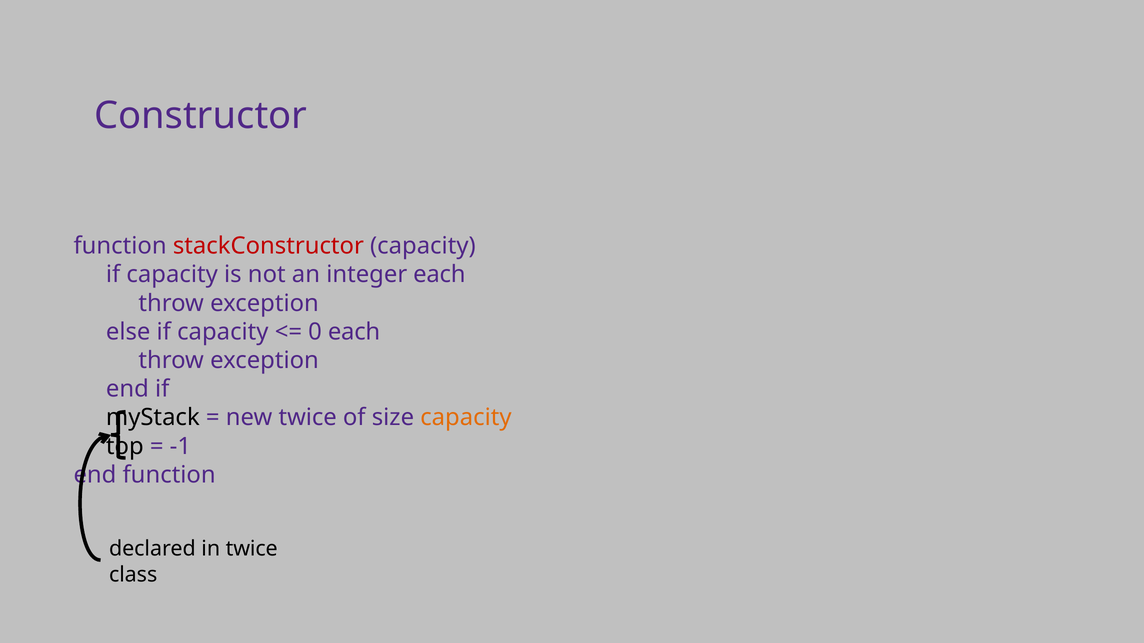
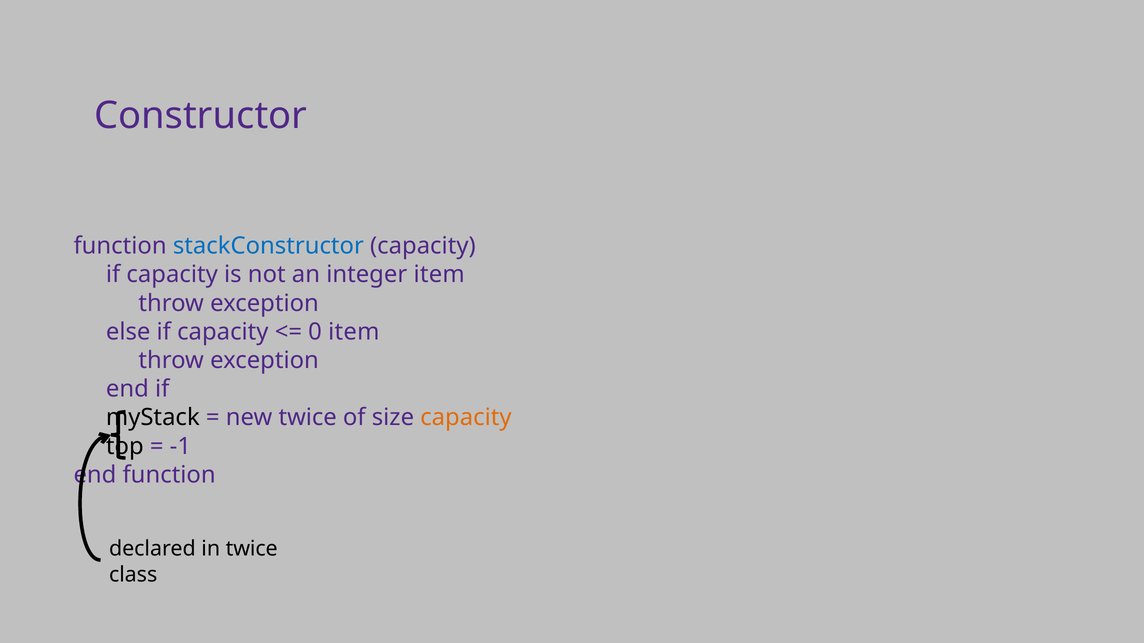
stackConstructor colour: red -> blue (268, 246)
integer each: each -> item (439, 275)
0 each: each -> item (354, 332)
